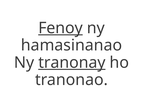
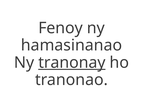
Fenoy underline: present -> none (60, 28)
